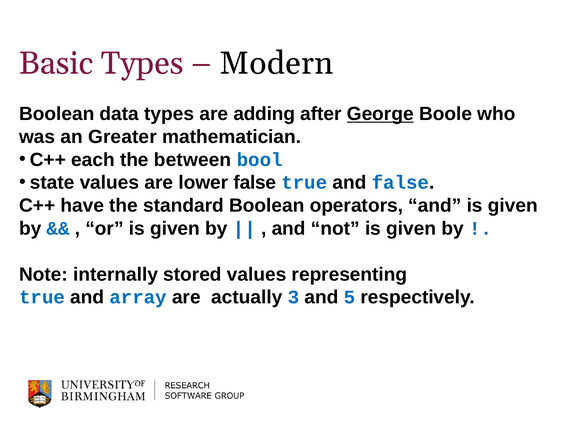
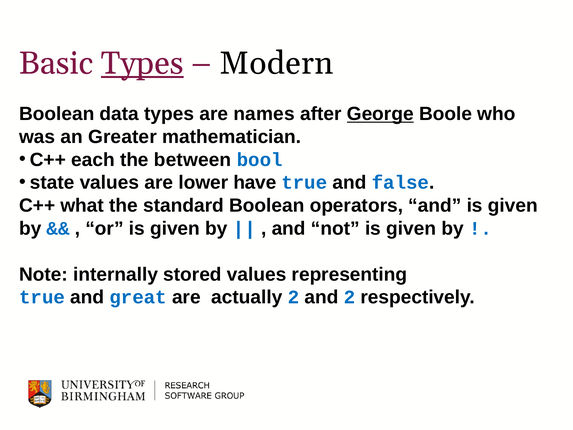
Types underline: none -> present (142, 63)
adding: adding -> names (264, 114)
lower false: false -> have (255, 183)
have: have -> what (82, 205)
array: array -> great (138, 297)
actually 3: 3 -> 2 (293, 297)
and 5: 5 -> 2 (349, 297)
